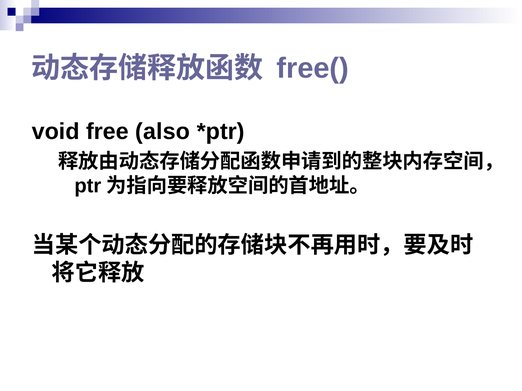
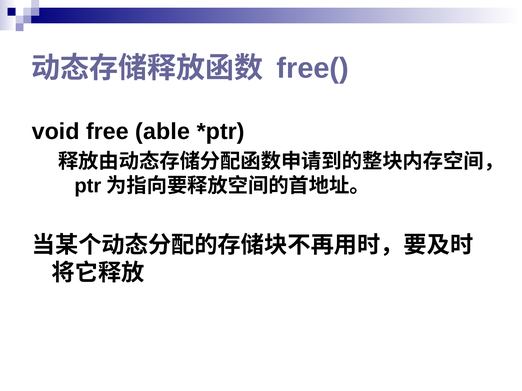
also: also -> able (163, 132)
